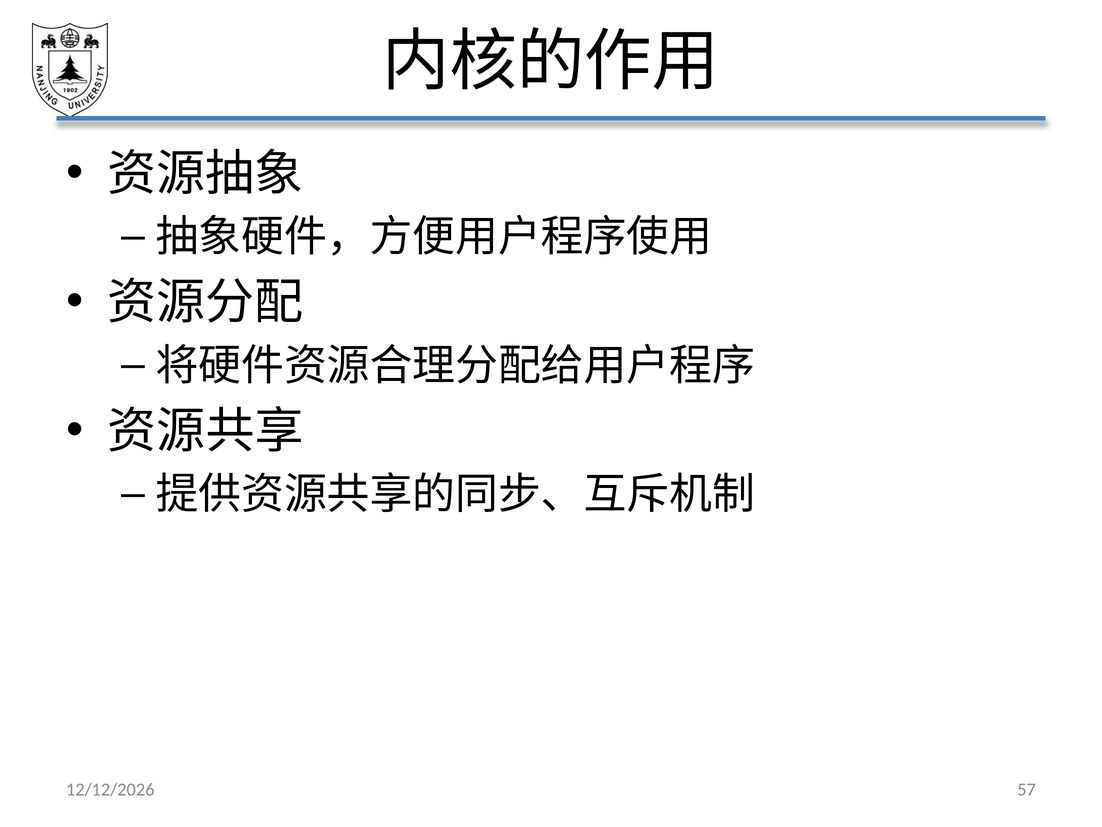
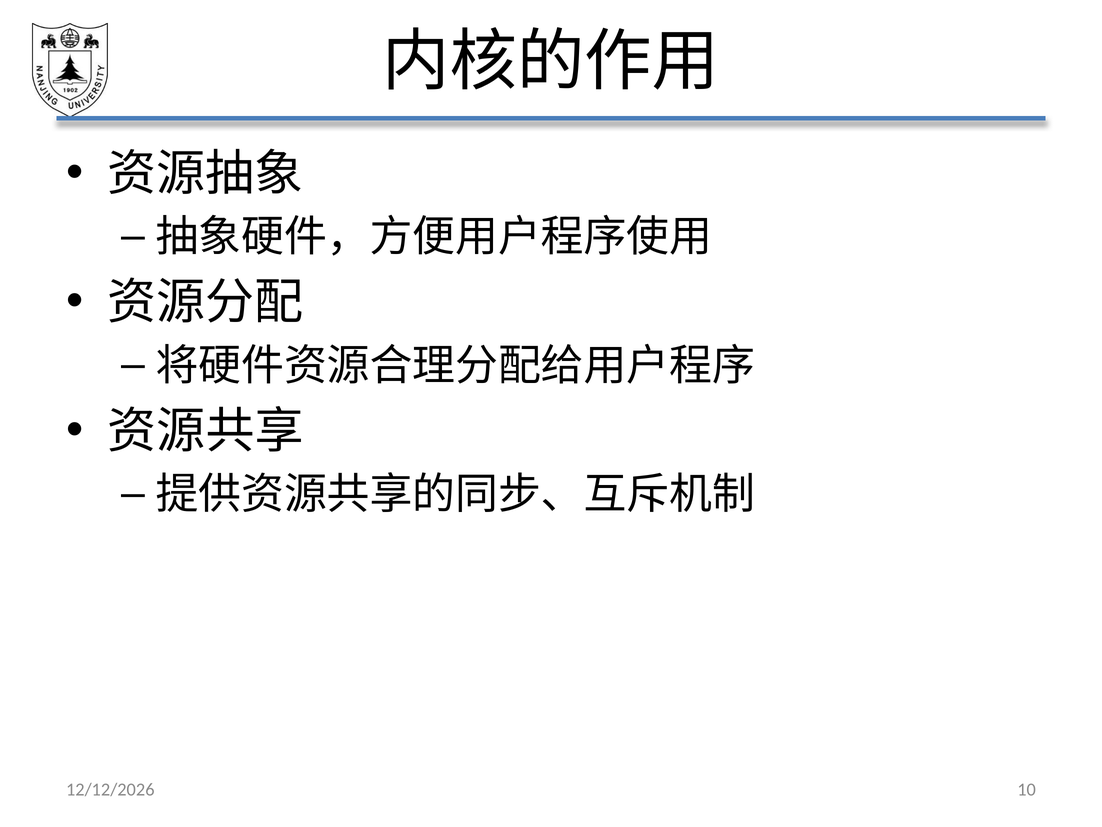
57: 57 -> 10 (1027, 789)
